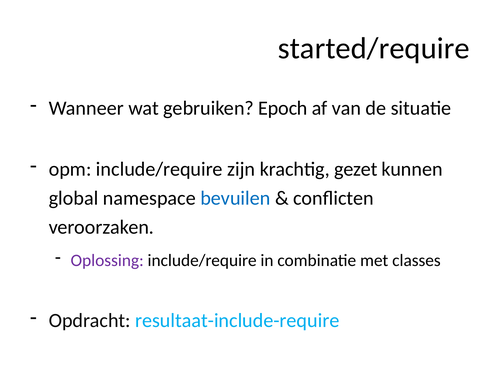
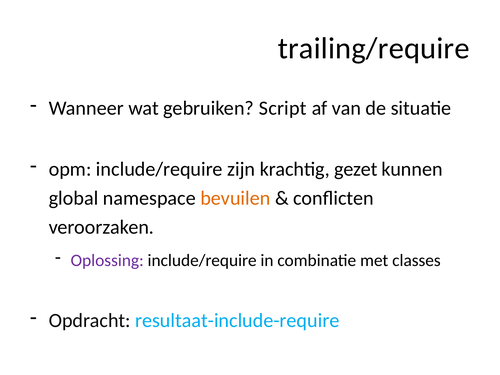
started/require: started/require -> trailing/require (374, 48)
Epoch: Epoch -> Script (283, 108)
bevuilen colour: blue -> orange (235, 198)
